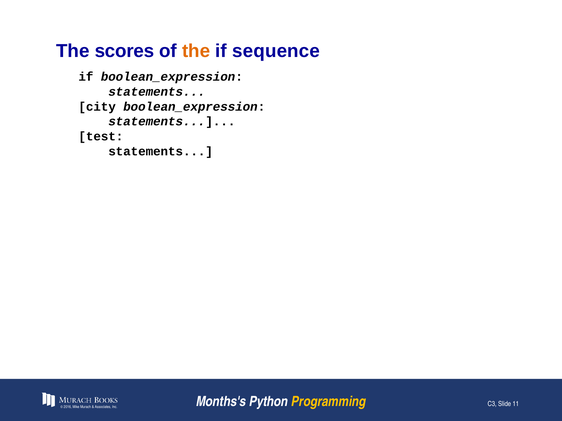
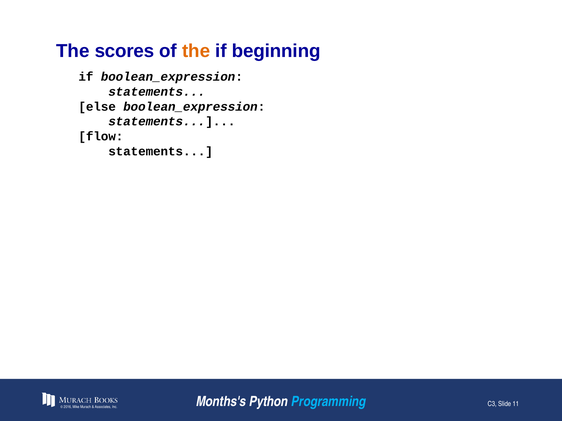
sequence: sequence -> beginning (276, 51)
city: city -> else (97, 107)
test: test -> flow (101, 137)
Programming colour: yellow -> light blue (329, 402)
